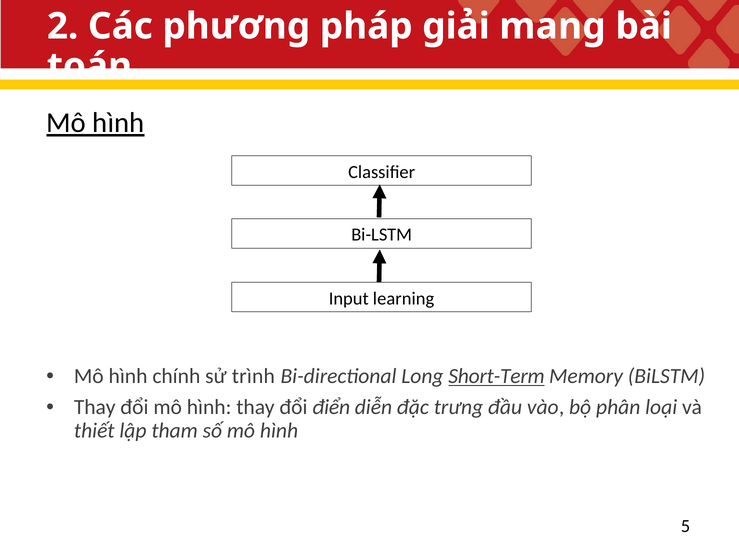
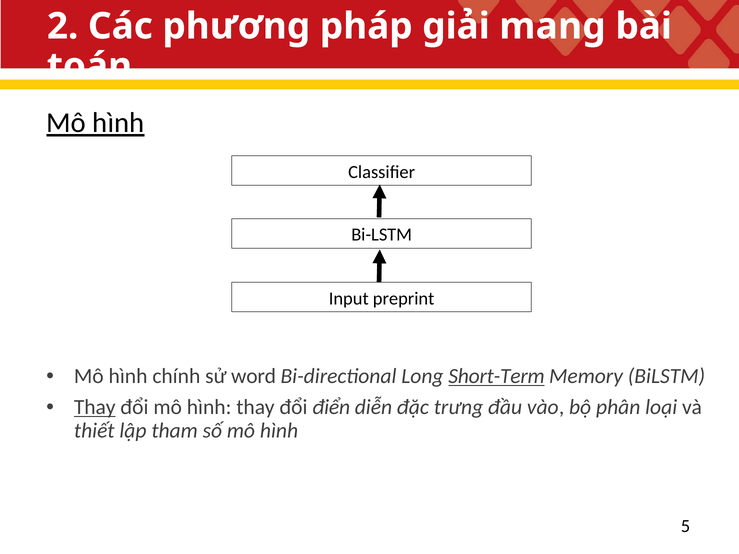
learning: learning -> preprint (404, 299)
trình: trình -> word (254, 376)
Thay underline: none -> present (95, 407)
